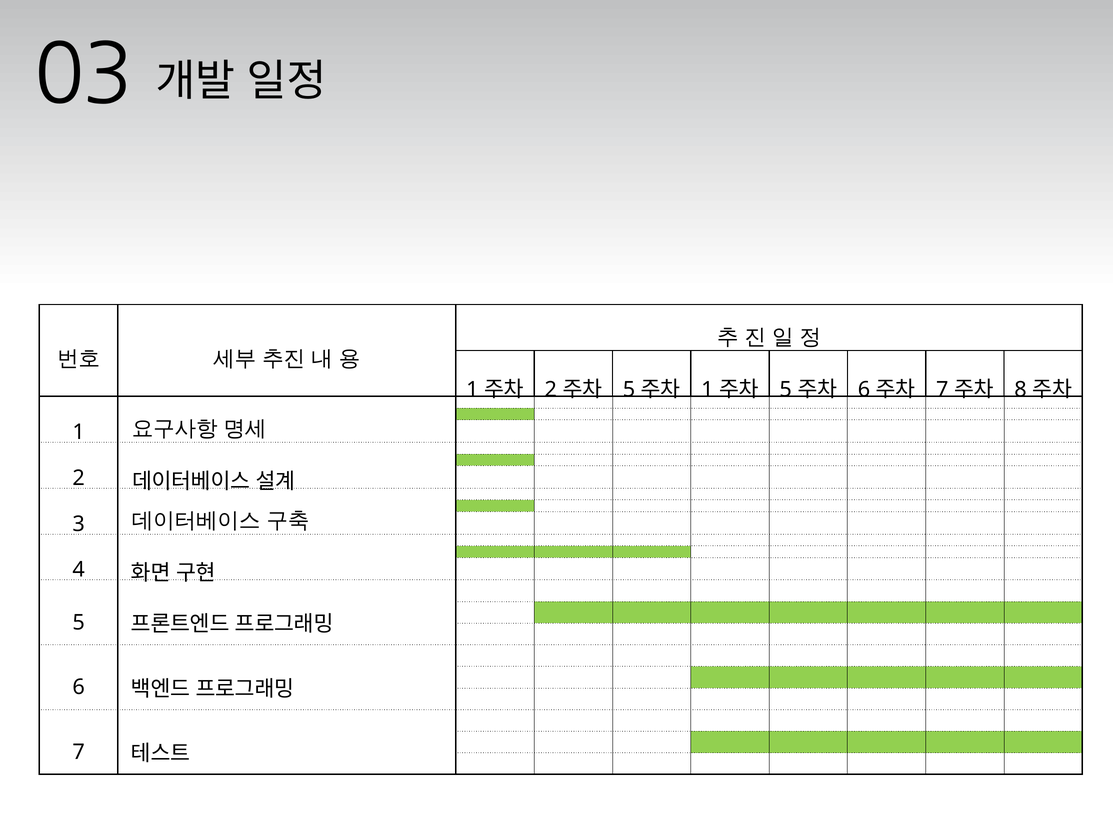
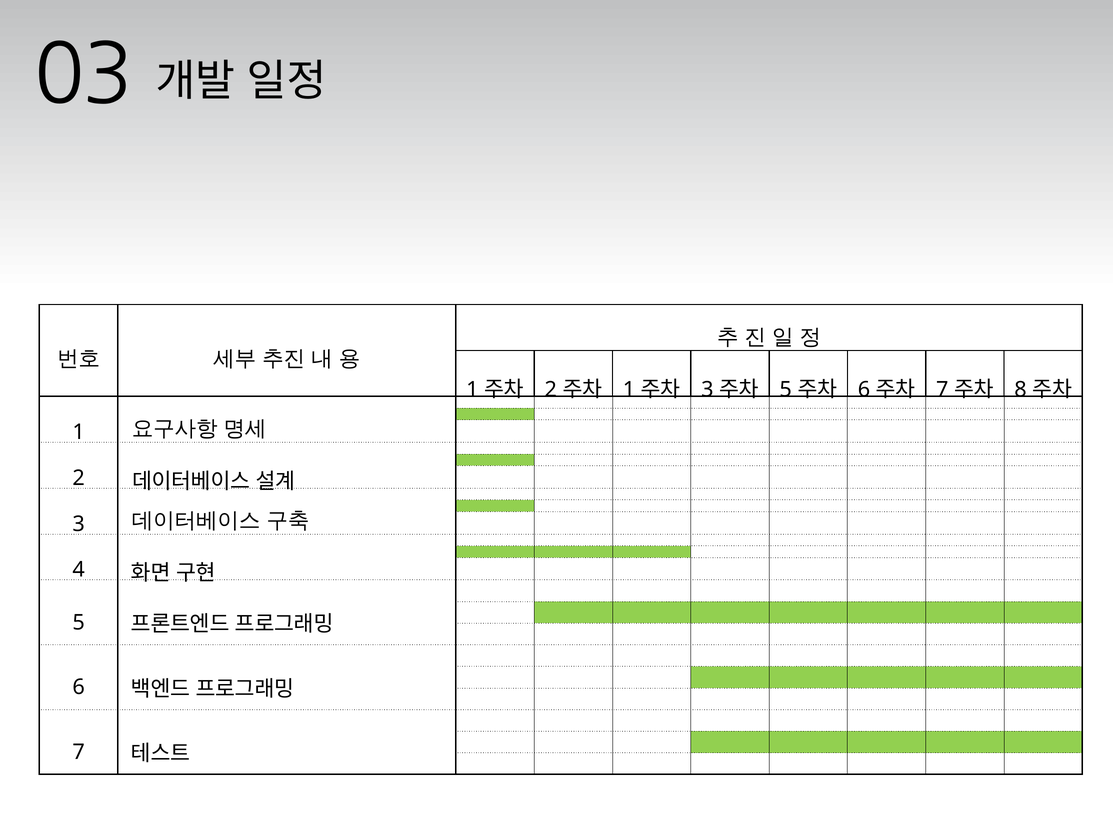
5: 5 -> 1 (629, 389)
1: 1 -> 3 (707, 389)
